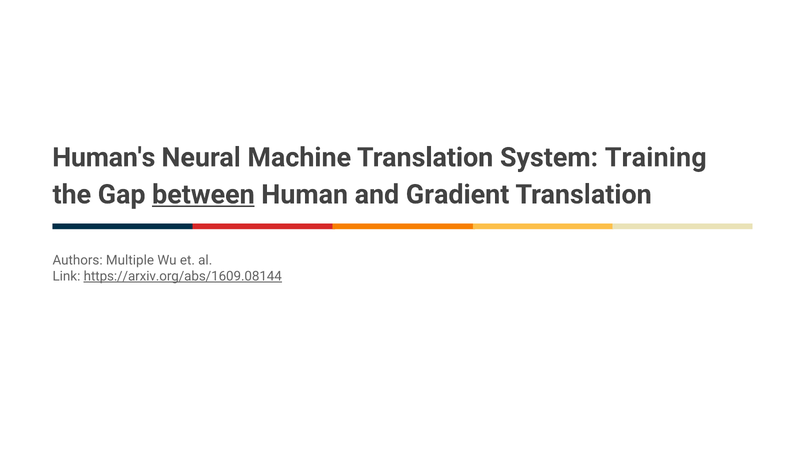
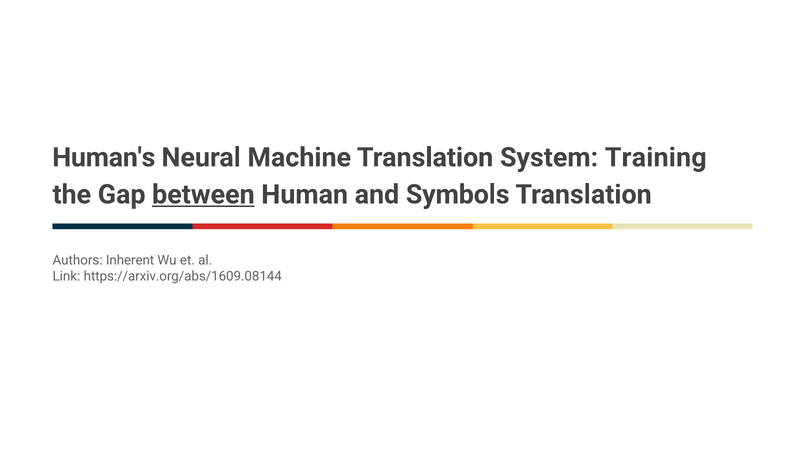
Gradient: Gradient -> Symbols (458, 194)
Multiple: Multiple -> Inherent (130, 260)
https://arxiv.org/abs/1609.08144 underline: present -> none (183, 276)
